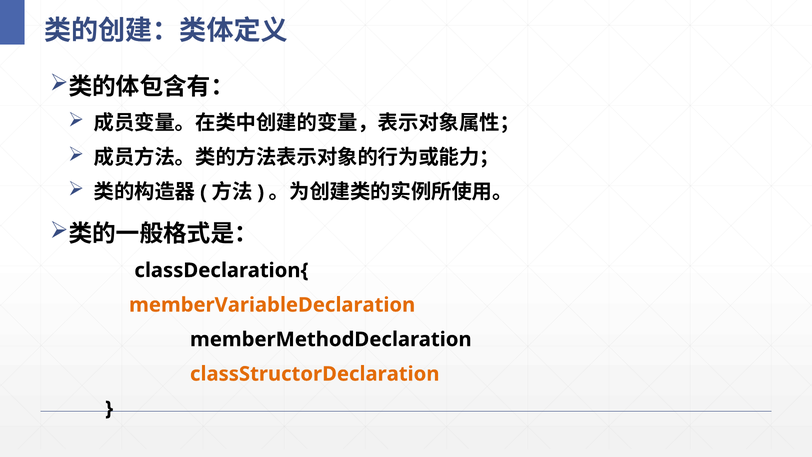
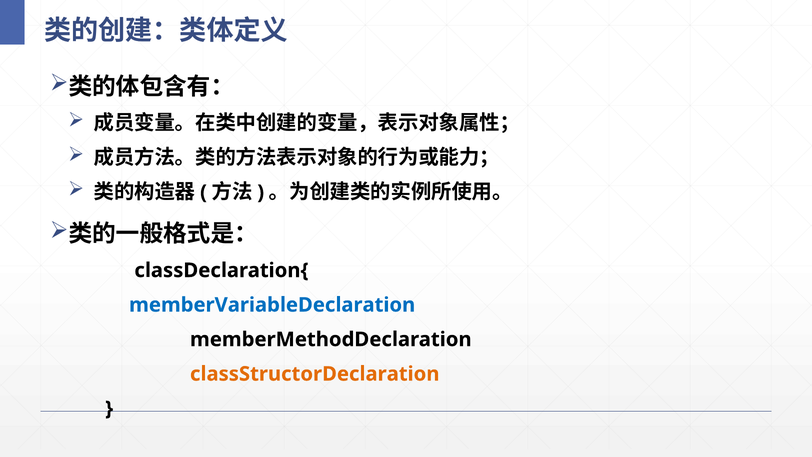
memberVariableDeclaration colour: orange -> blue (272, 305)
